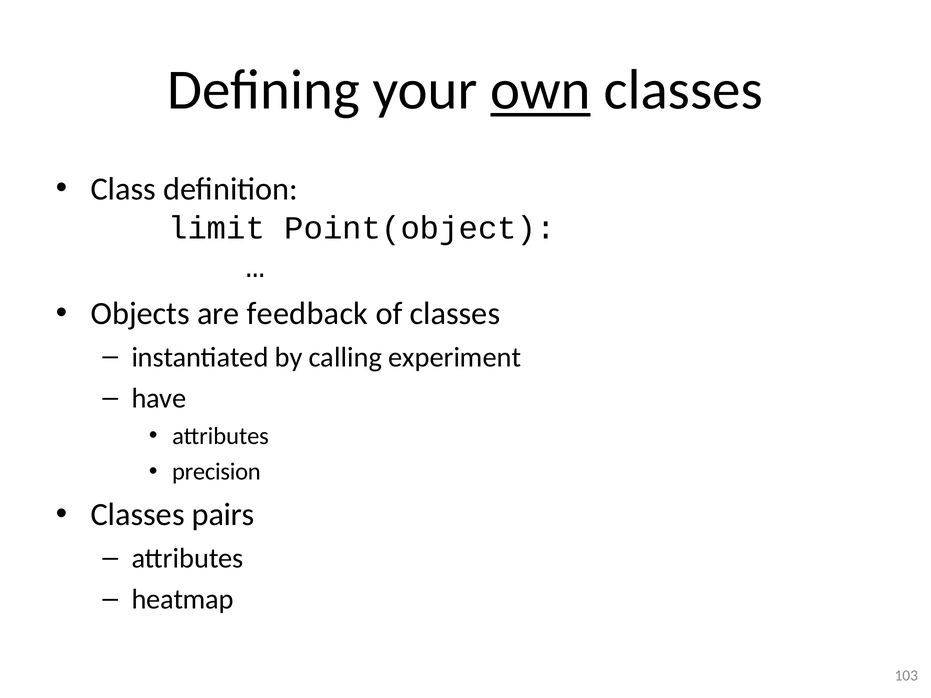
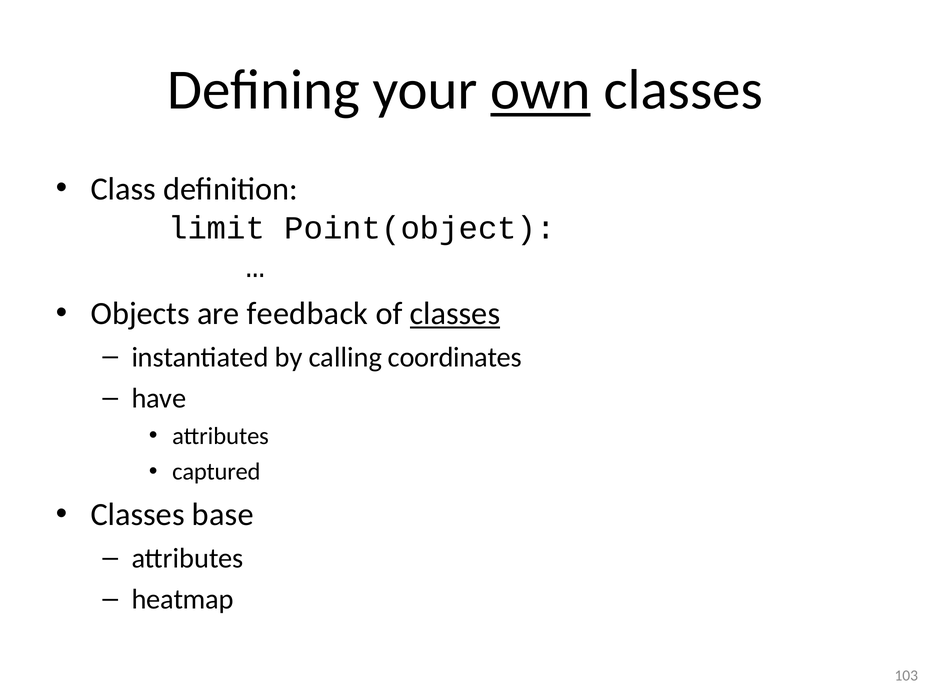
classes underline: none -> present (455, 314)
experiment: experiment -> coordinates (455, 357)
precision: precision -> captured (216, 472)
pairs: pairs -> base (223, 515)
